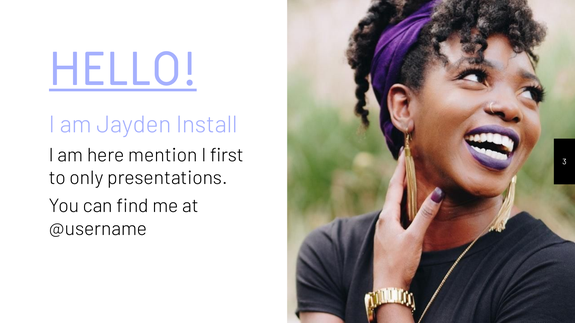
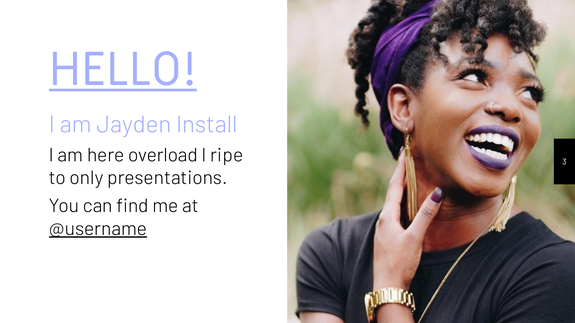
mention: mention -> overload (163, 155)
first: first -> ripe (227, 155)
@username underline: none -> present (98, 229)
